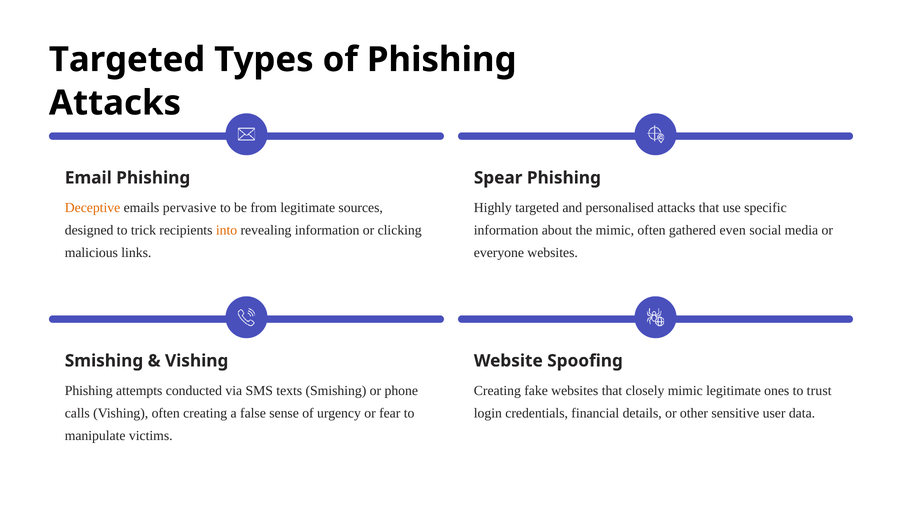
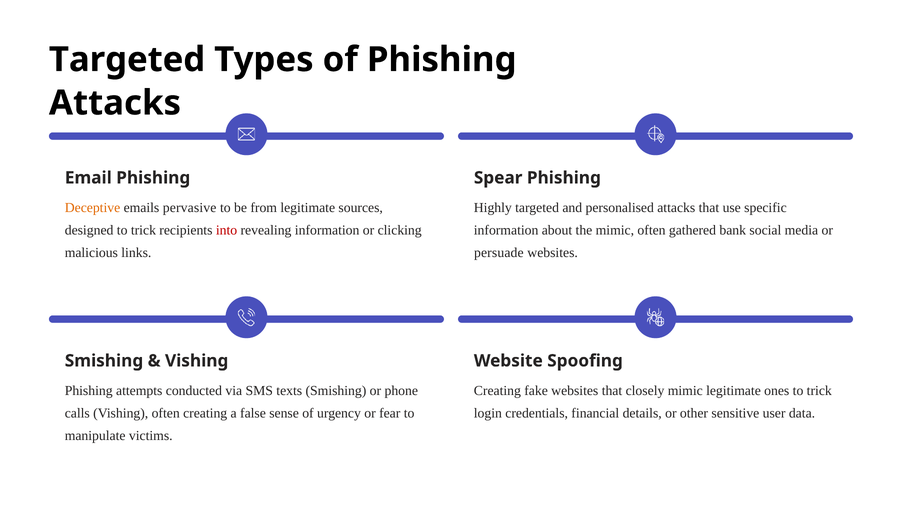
into colour: orange -> red (227, 230)
even: even -> bank (733, 230)
everyone: everyone -> persuade (499, 253)
ones to trust: trust -> trick (819, 391)
